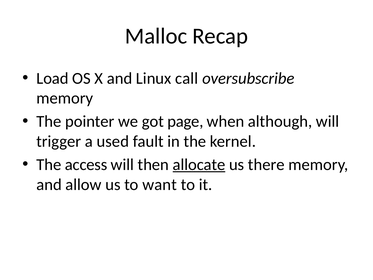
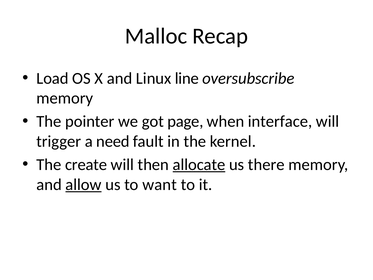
call: call -> line (187, 78)
although: although -> interface (280, 121)
used: used -> need (113, 141)
access: access -> create (86, 164)
allow underline: none -> present (84, 184)
